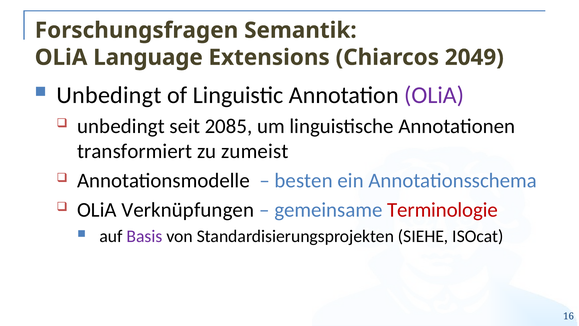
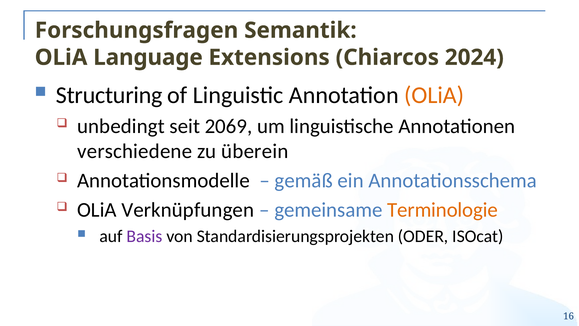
2049: 2049 -> 2024 (474, 57)
Unbedingt: Unbedingt -> Structuring (109, 95)
OLiA colour: purple -> orange (434, 95)
2085: 2085 -> 2069 (228, 126)
transformiert: transformiert -> verschiedene (135, 151)
zumeist: zumeist -> überein (255, 151)
besten: besten -> gemäß (304, 180)
Terminologie colour: red -> orange (443, 210)
SIEHE: SIEHE -> ODER (423, 236)
